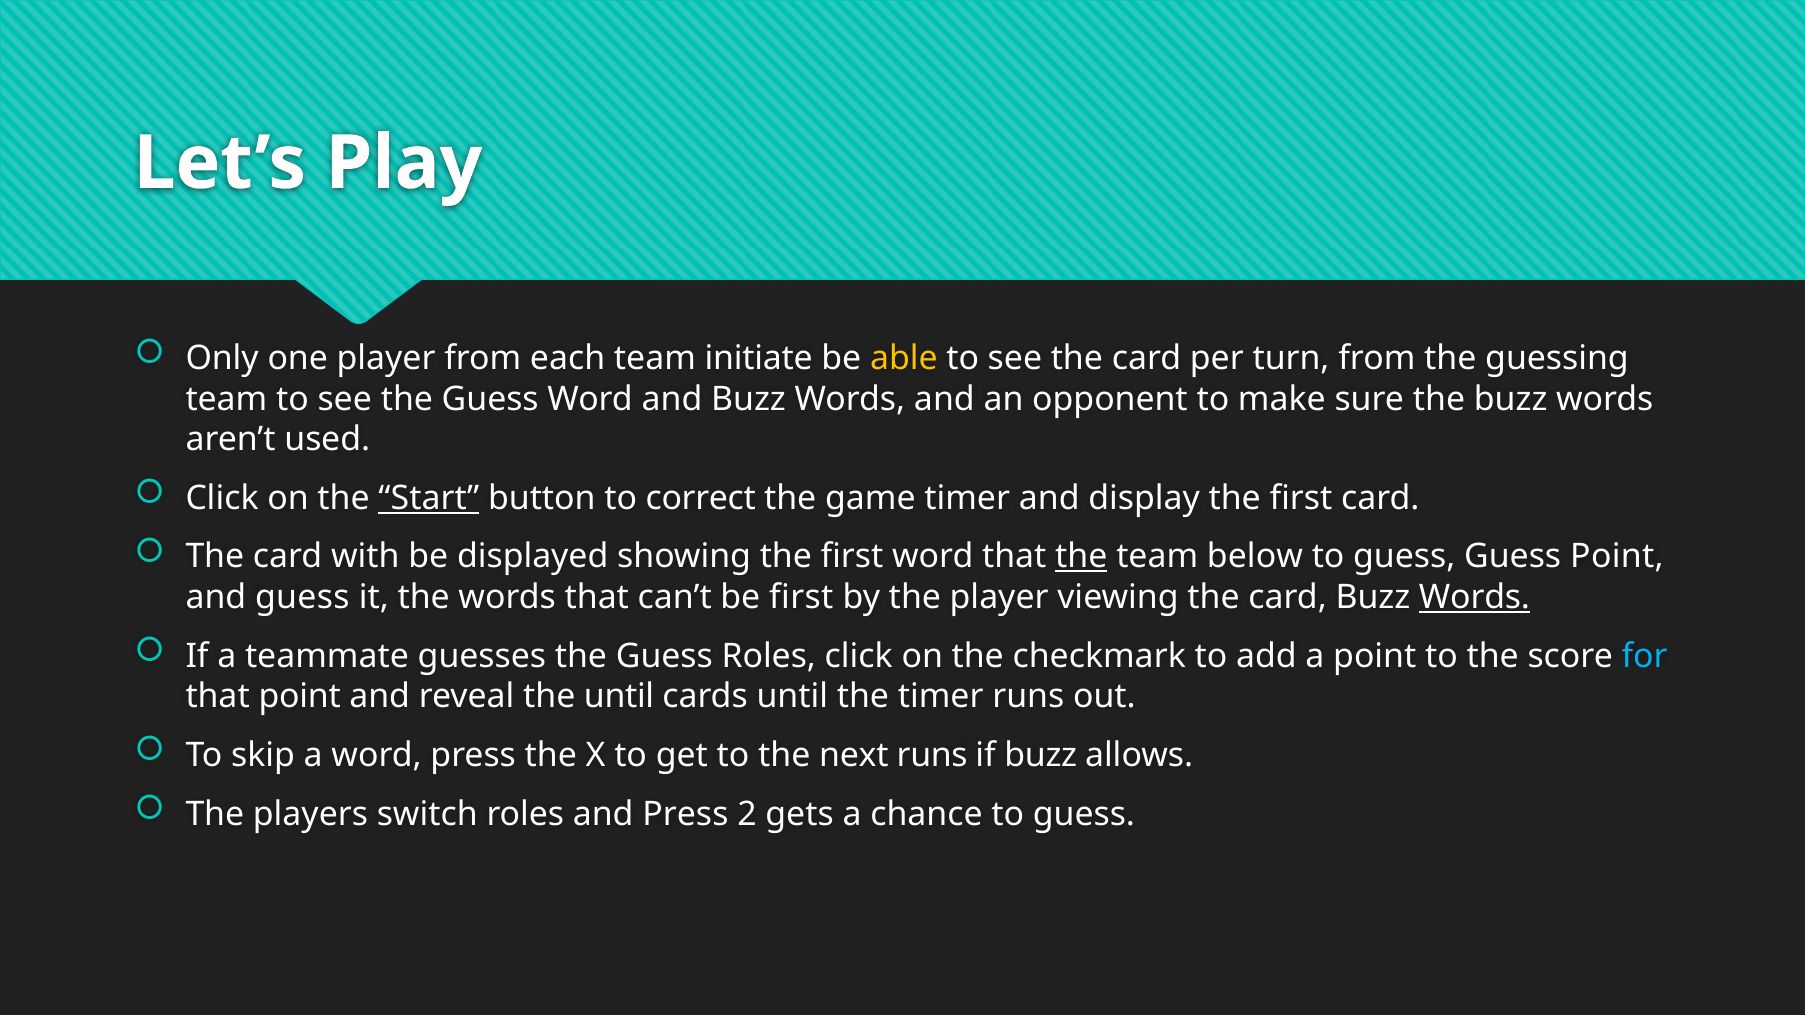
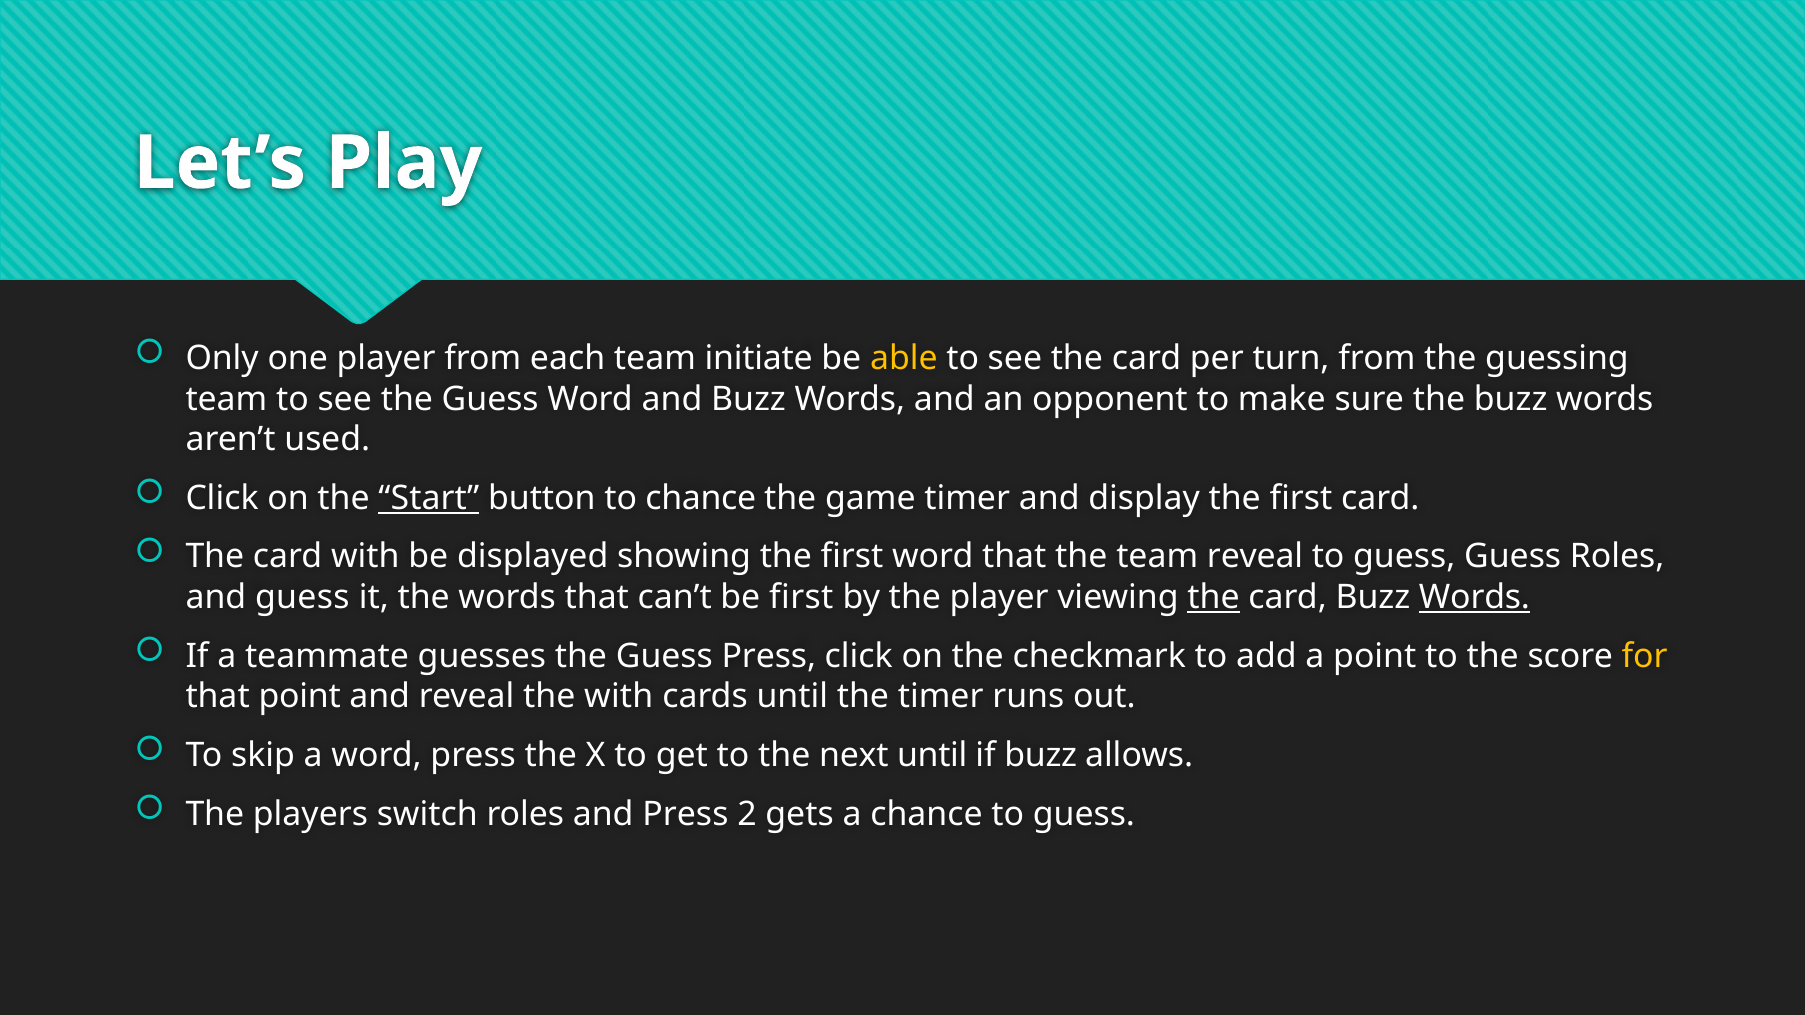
to correct: correct -> chance (701, 498)
the underline: present -> none (1081, 557)
team below: below -> reveal (1255, 557)
Guess Point: Point -> Roles (1617, 557)
the underline: none -> present (1214, 598)
Guess Roles: Roles -> Press (769, 656)
for colour: light blue -> yellow (1645, 656)
the until: until -> with (619, 697)
next runs: runs -> until (932, 756)
